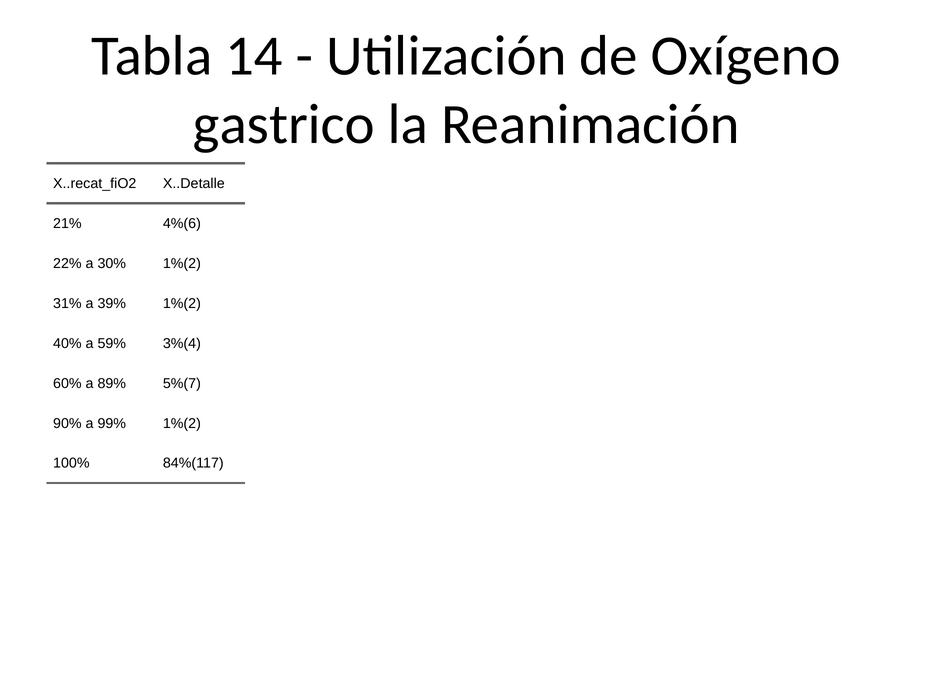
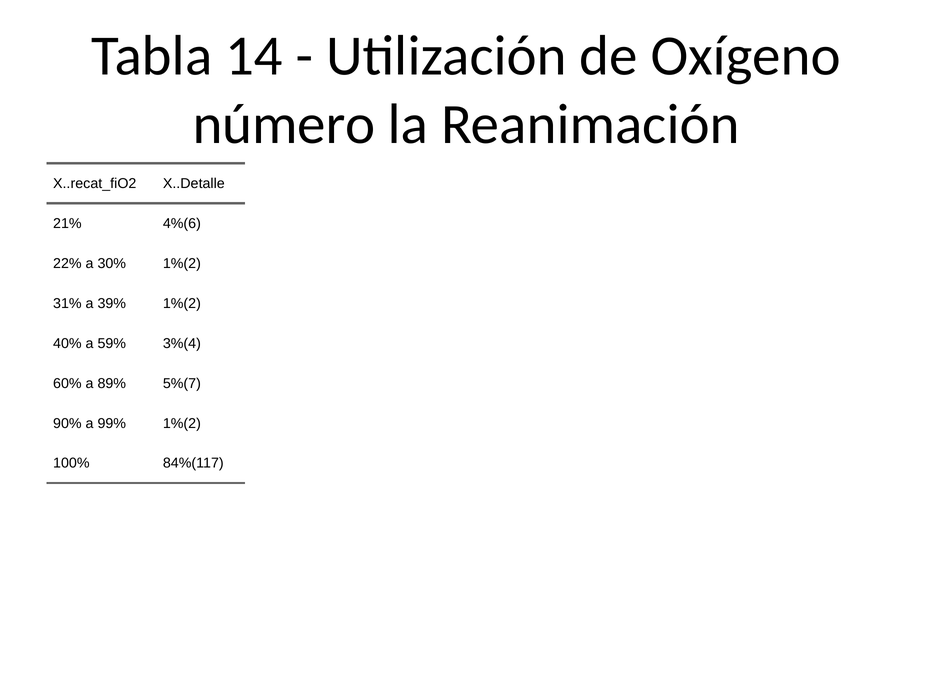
gastrico: gastrico -> número (284, 125)
